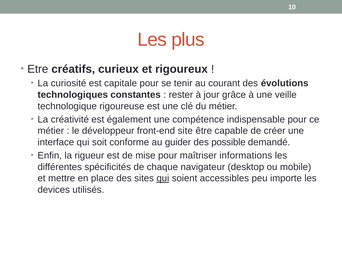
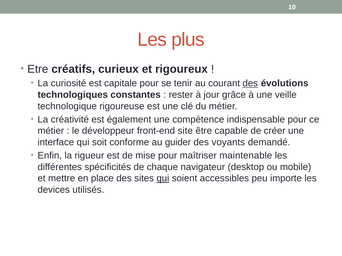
des underline: none -> present (250, 84)
possible: possible -> voyants (228, 143)
informations: informations -> maintenable (246, 156)
